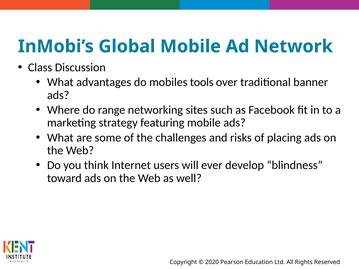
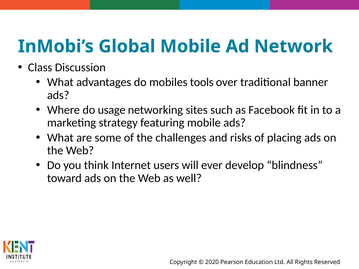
range: range -> usage (112, 110)
